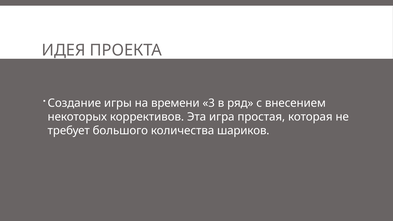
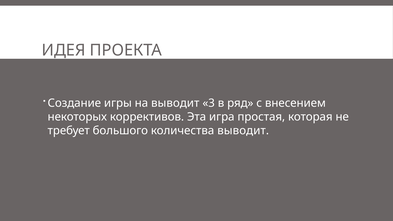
на времени: времени -> выводит (175, 103)
количества шариков: шариков -> выводит (243, 131)
